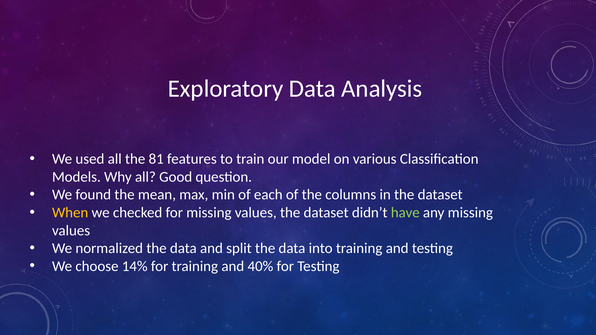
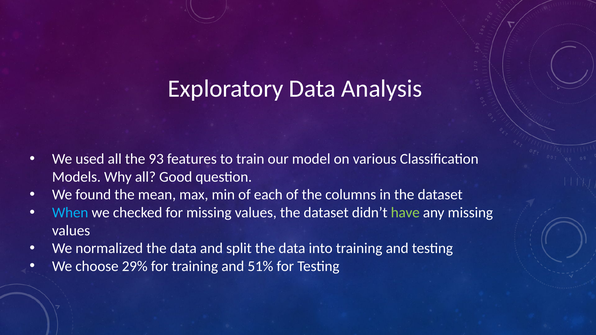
81: 81 -> 93 (156, 159)
When colour: yellow -> light blue (70, 213)
14%: 14% -> 29% (135, 266)
40%: 40% -> 51% (260, 266)
